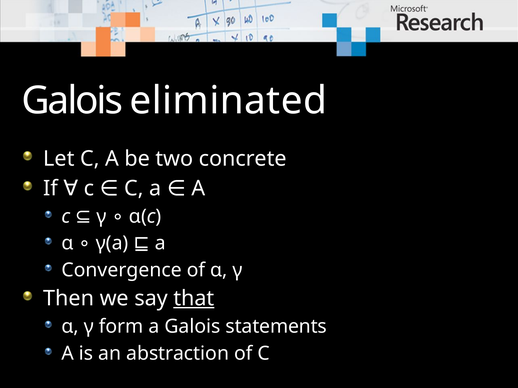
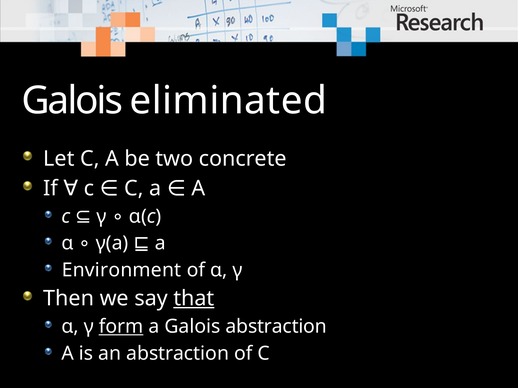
Convergence: Convergence -> Environment (122, 270)
form underline: none -> present (121, 327)
Galois statements: statements -> abstraction (276, 327)
